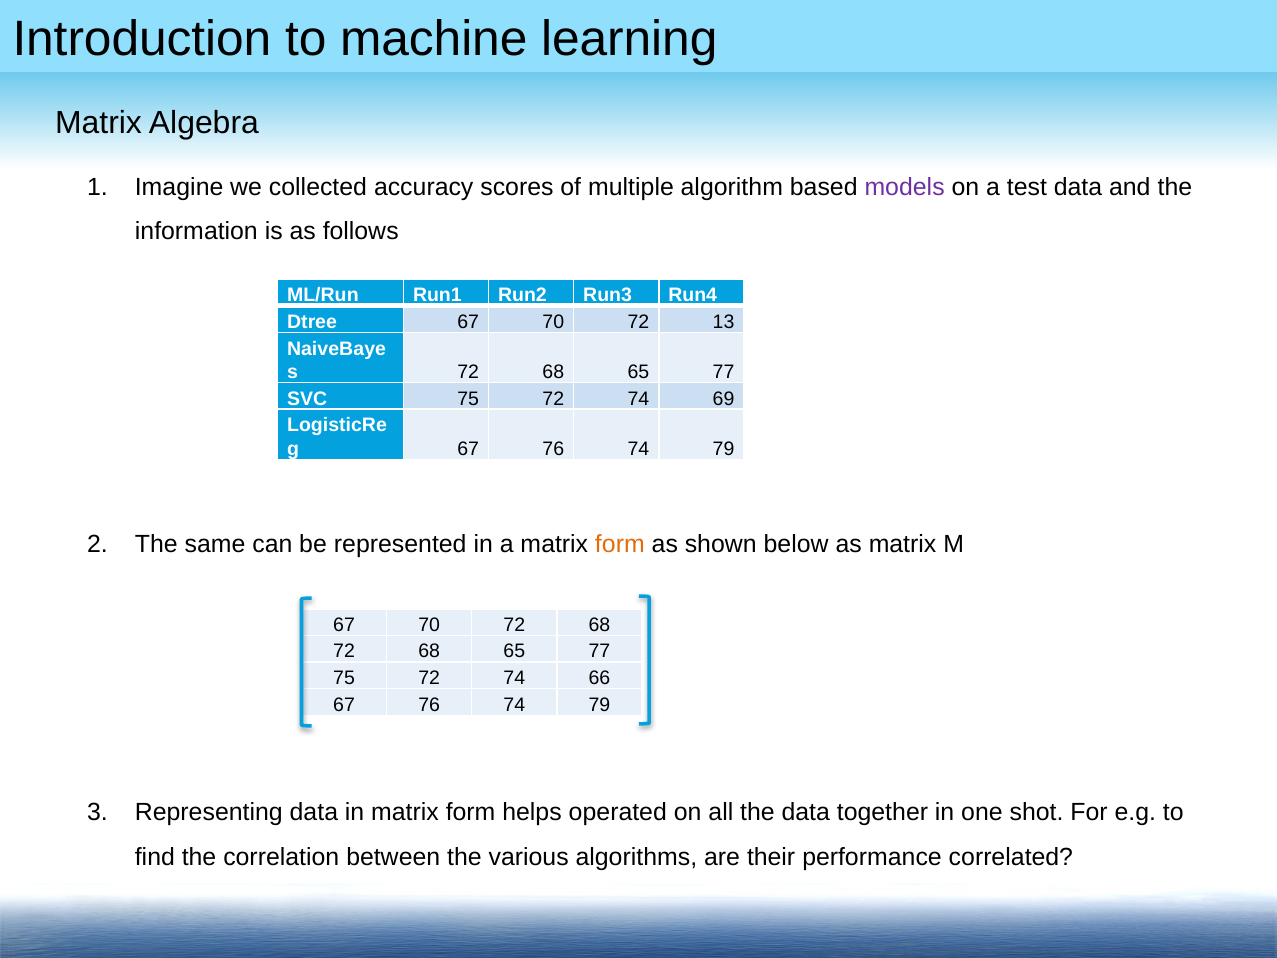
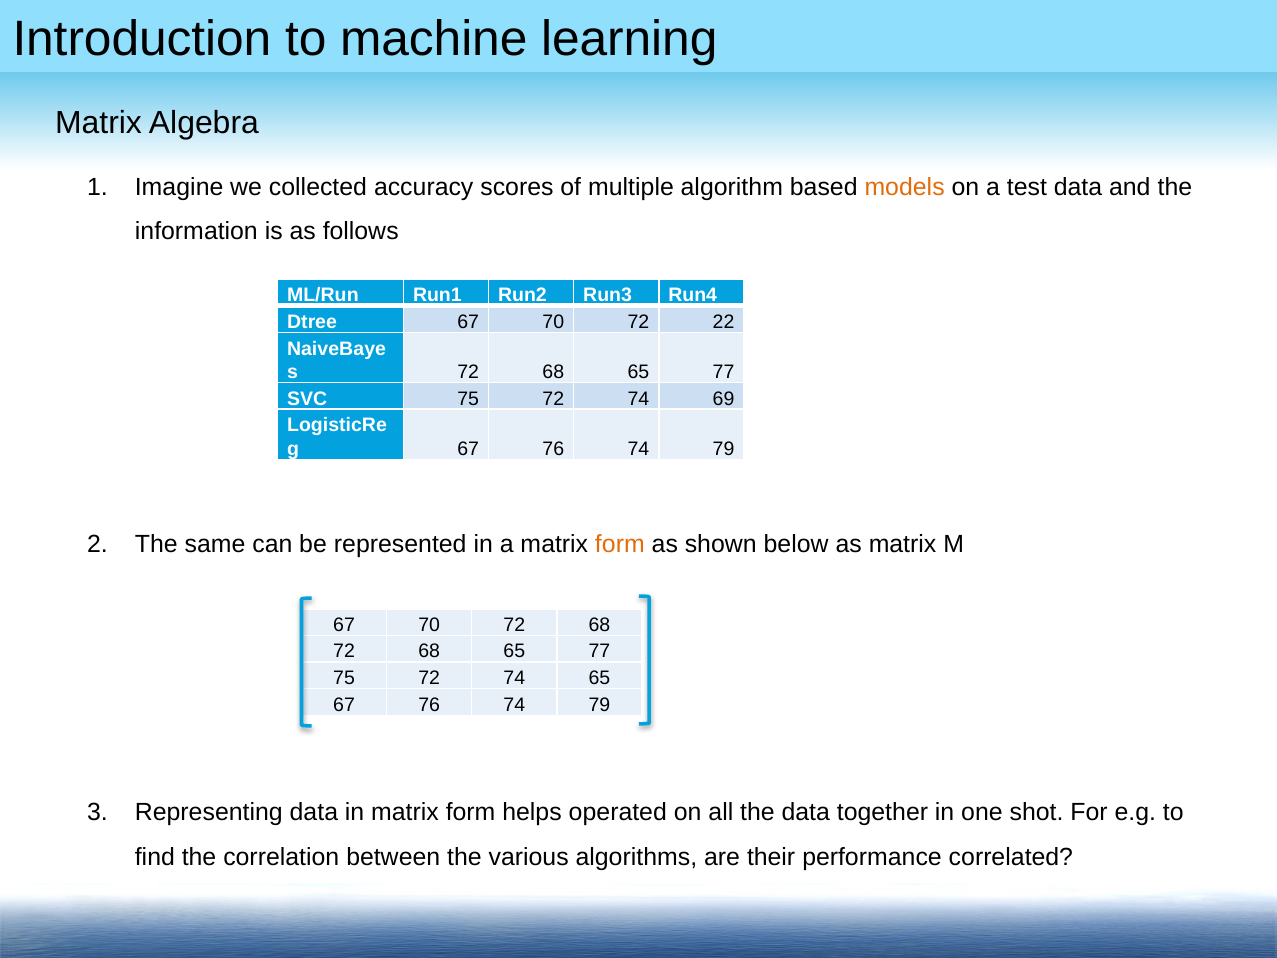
models colour: purple -> orange (905, 187)
13: 13 -> 22 (724, 322)
74 66: 66 -> 65 (599, 678)
